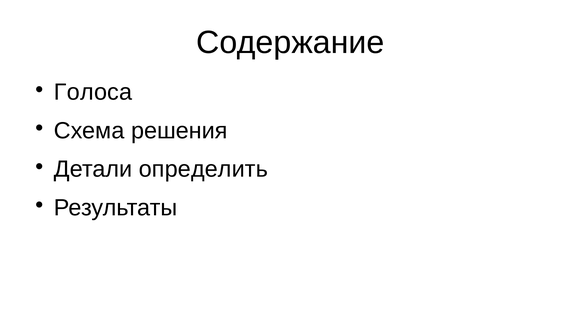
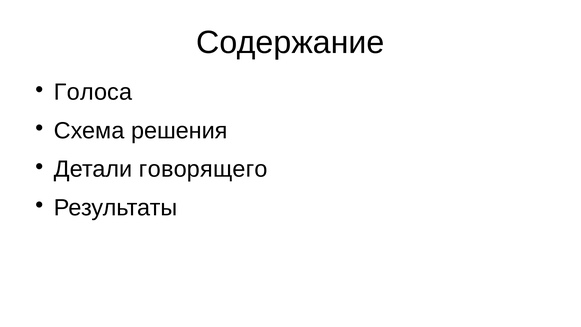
определить: определить -> говорящего (203, 169)
